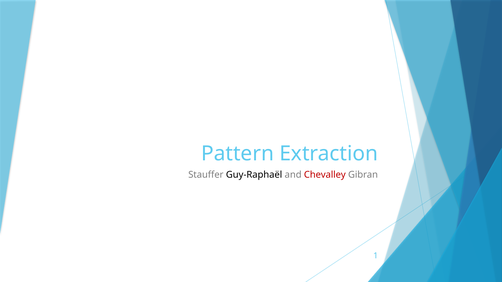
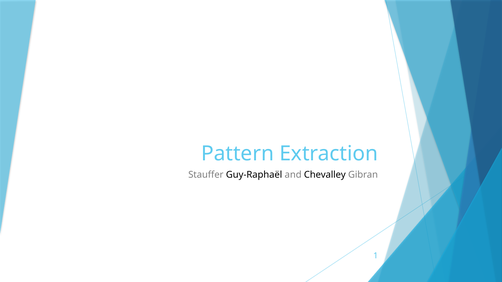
Chevalley colour: red -> black (325, 175)
